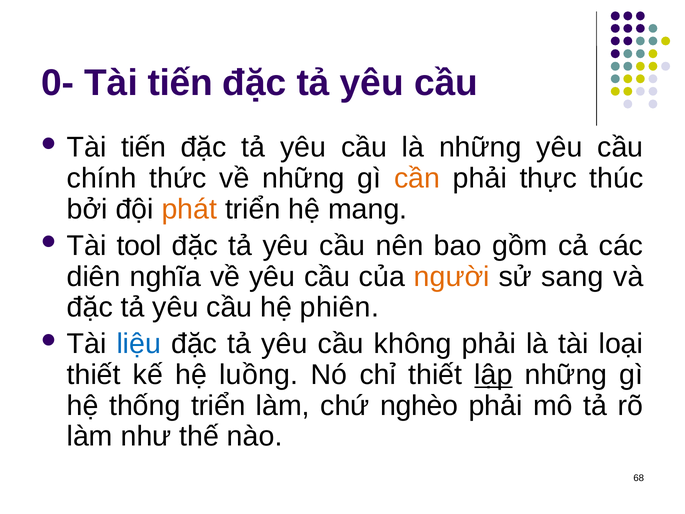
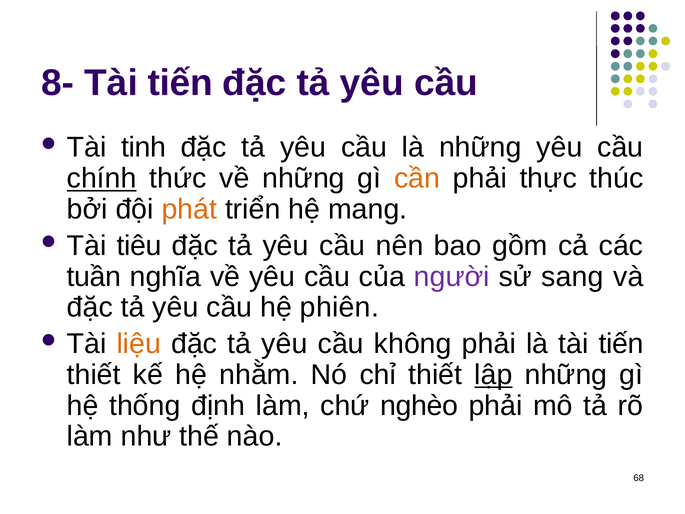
0-: 0- -> 8- (58, 83)
tiến: tiến -> tinh (144, 147)
chính underline: none -> present (102, 178)
tool: tool -> tiêu (139, 246)
diên: diên -> tuần (94, 276)
người colour: orange -> purple (452, 276)
liệu colour: blue -> orange (139, 344)
là tài loại: loại -> tiến (621, 344)
luồng: luồng -> nhằm (259, 375)
thống triển: triển -> định (218, 405)
